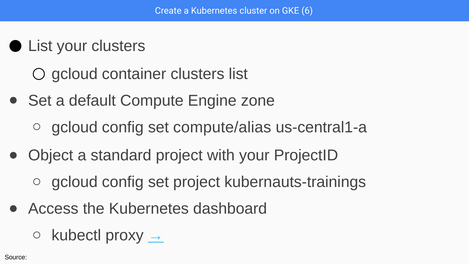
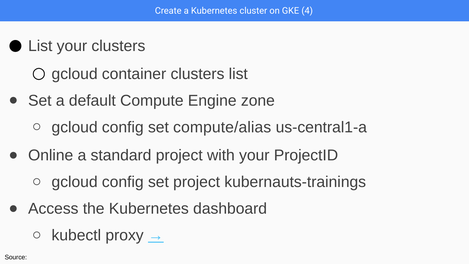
6: 6 -> 4 (307, 11)
Object: Object -> Online (51, 155)
